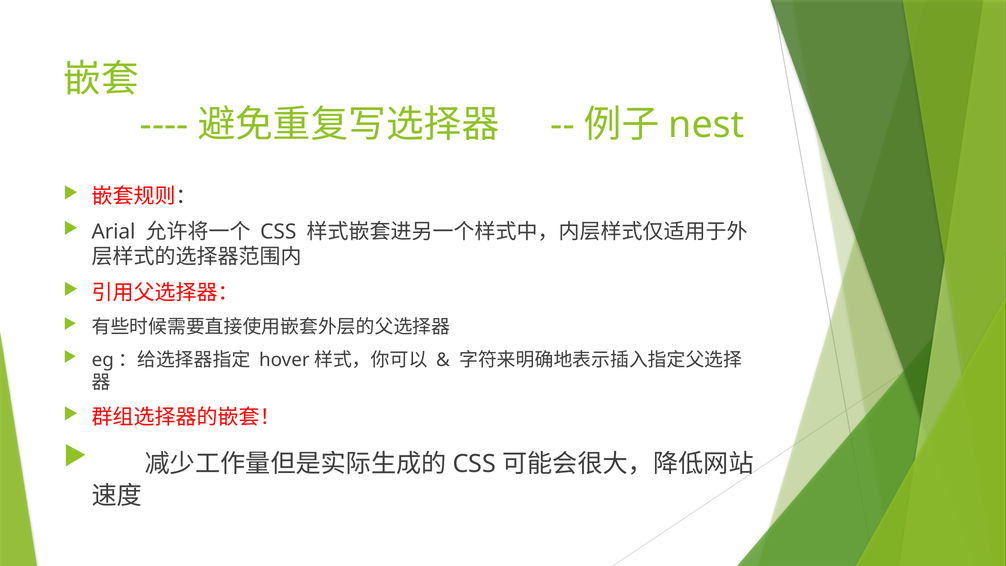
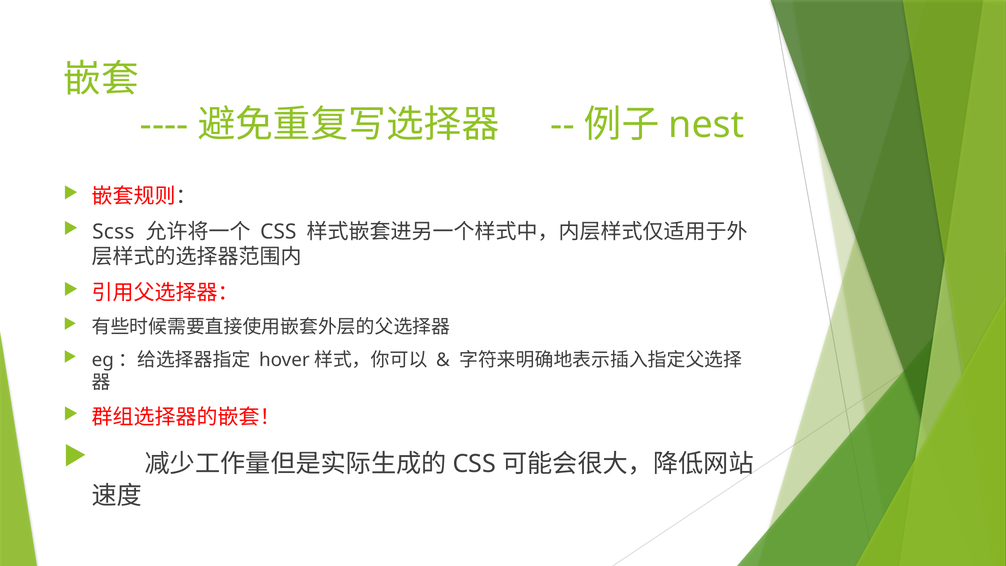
Arial: Arial -> Scss (113, 232)
